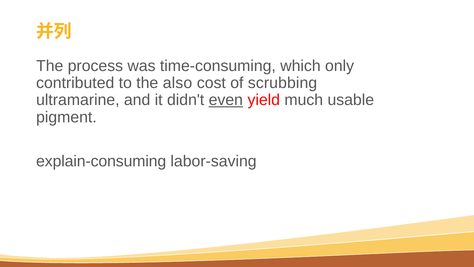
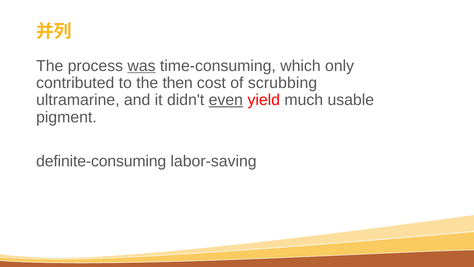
was underline: none -> present (142, 66)
also: also -> then (178, 83)
explain-consuming: explain-consuming -> definite-consuming (101, 161)
